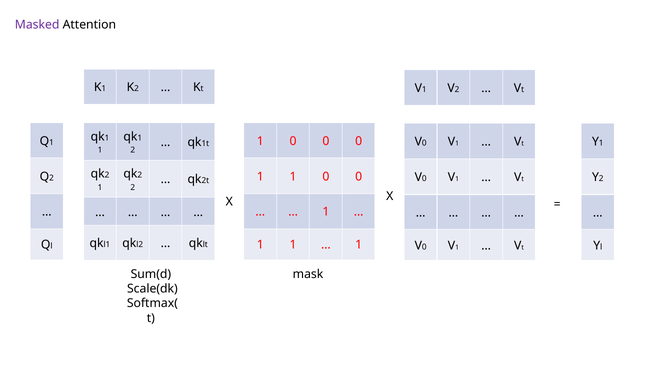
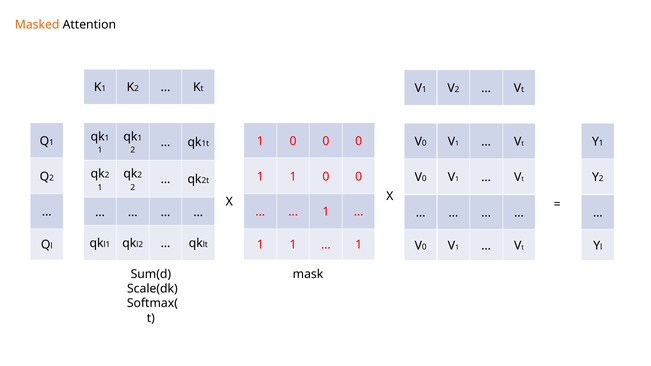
Masked colour: purple -> orange (37, 25)
